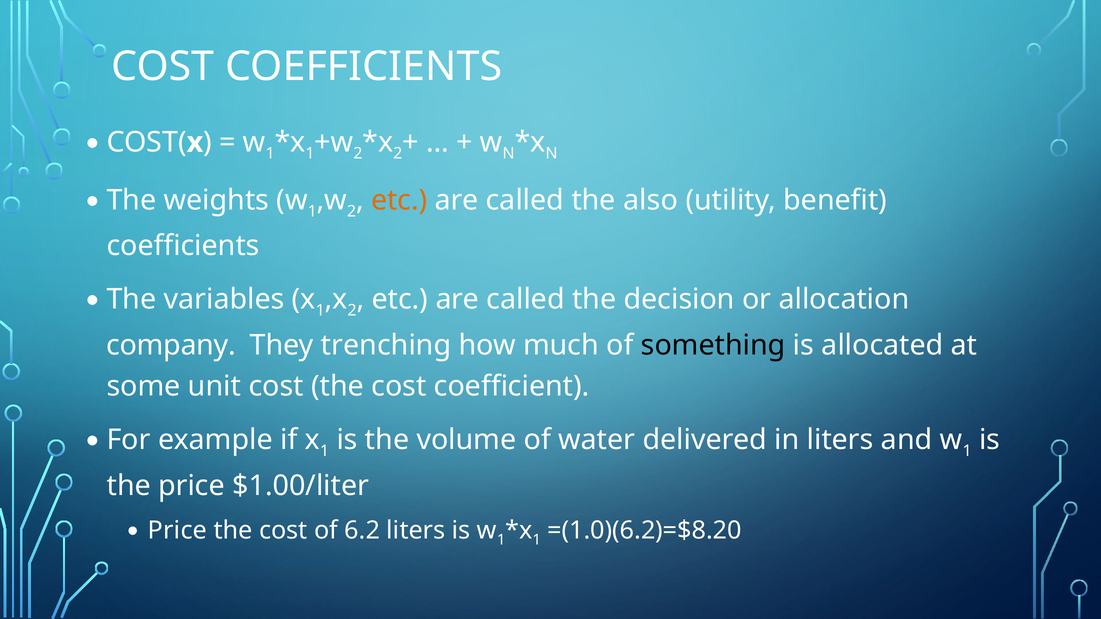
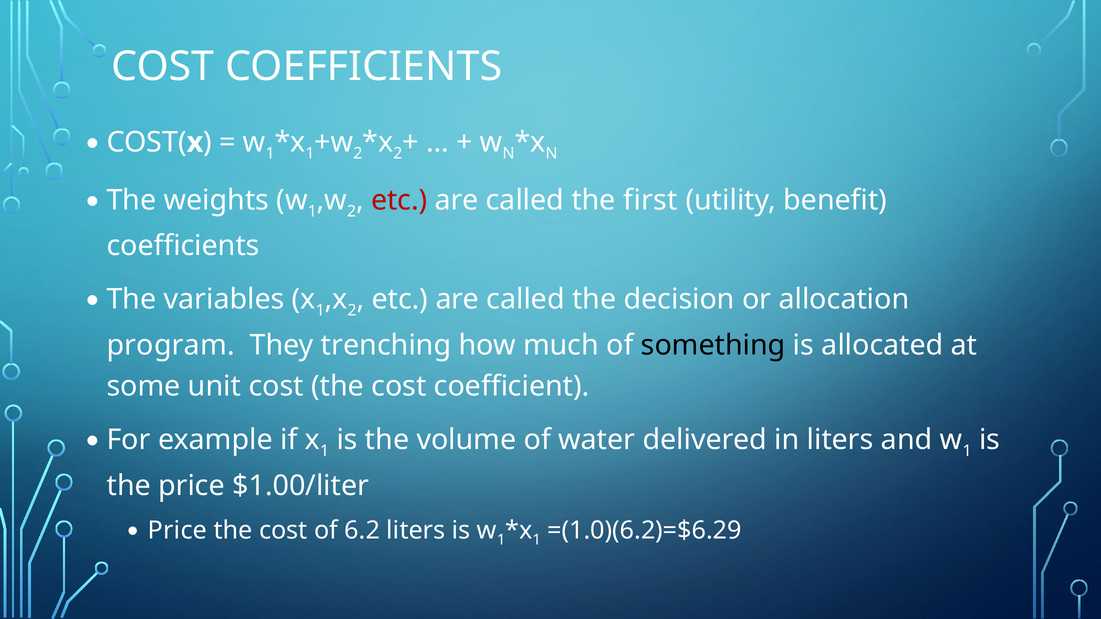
etc colour: orange -> red (399, 200)
also: also -> first (651, 200)
company: company -> program (171, 345)
=(1.0)(6.2)=$8.20: =(1.0)(6.2)=$8.20 -> =(1.0)(6.2)=$6.29 (645, 531)
